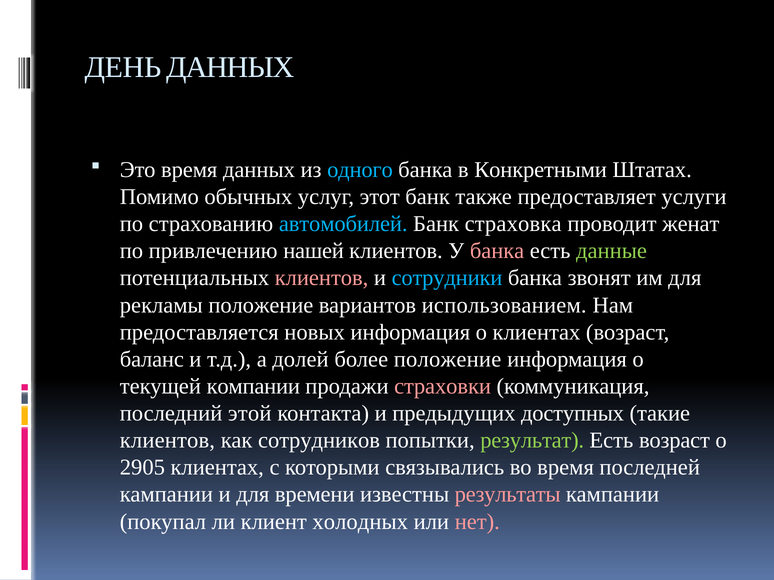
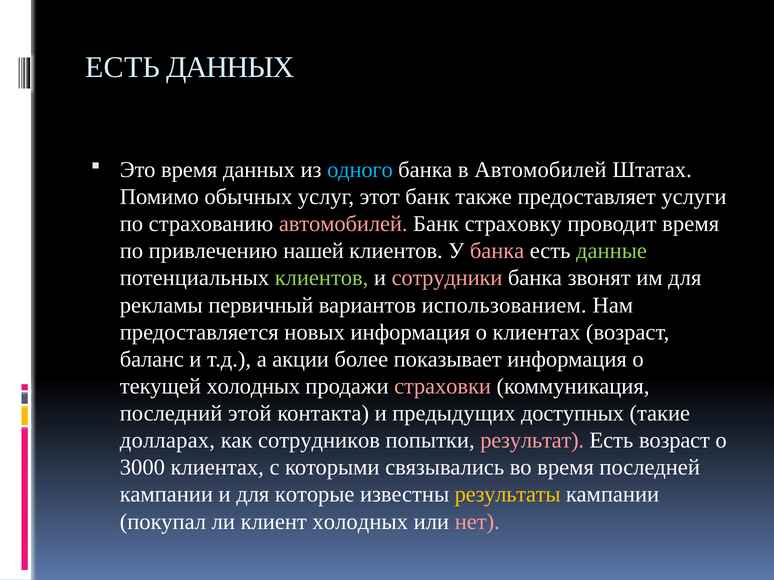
ДЕНЬ: ДЕНЬ -> ЕСТЬ (123, 67)
в Конкретными: Конкретными -> Автомобилей (540, 170)
автомобилей colour: light blue -> pink (343, 224)
страховка: страховка -> страховку (513, 224)
проводит женат: женат -> время (691, 224)
клиентов colour: pink -> light green (322, 278)
сотрудники colour: light blue -> pink (447, 278)
рекламы положение: положение -> первичный (261, 305)
долей: долей -> акции (301, 360)
более положение: положение -> показывает (448, 360)
текущей компании: компании -> холодных (253, 387)
клиентов: клиентов -> долларах (167, 441)
результат colour: light green -> pink (532, 441)
2905: 2905 -> 3000 (142, 468)
времени: времени -> которые (315, 495)
результаты colour: pink -> yellow (508, 495)
